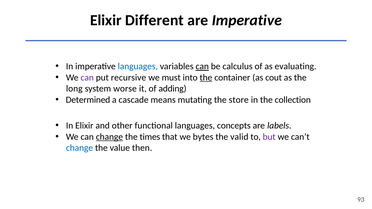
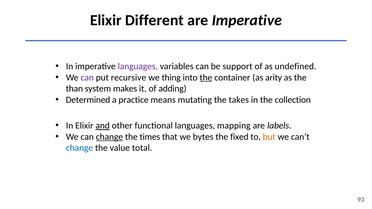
languages colour: blue -> purple (138, 66)
can underline: present -> none (202, 66)
calculus: calculus -> support (238, 66)
evaluating: evaluating -> undefined (296, 66)
must: must -> thing (171, 78)
cout: cout -> arity (274, 78)
long: long -> than (74, 89)
worse: worse -> makes (125, 89)
cascade: cascade -> practice (134, 100)
store: store -> takes (239, 100)
and underline: none -> present (103, 126)
concepts: concepts -> mapping (234, 126)
valid: valid -> fixed (239, 137)
but colour: purple -> orange (269, 137)
then: then -> total (142, 148)
